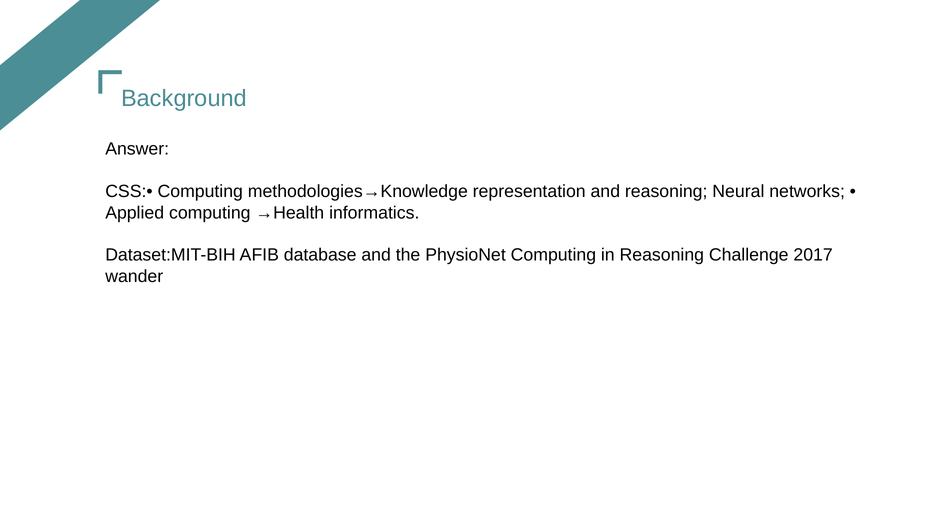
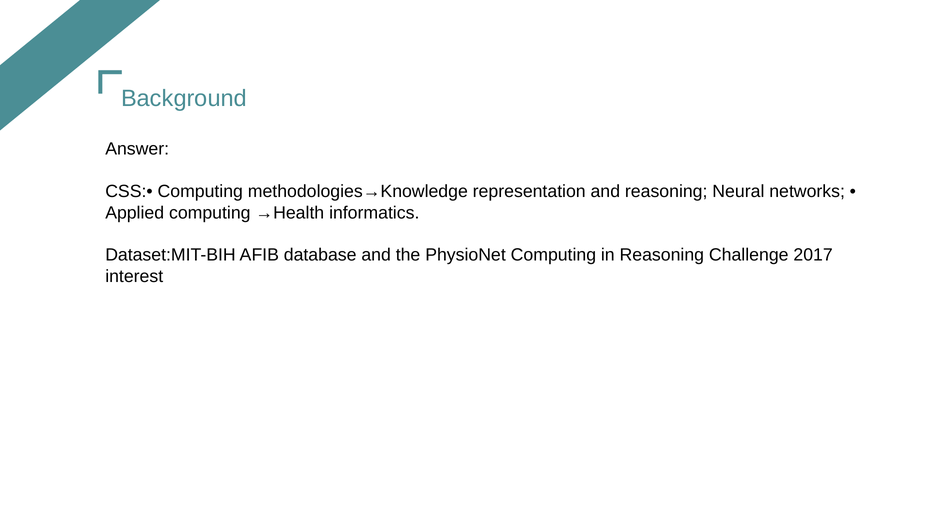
wander: wander -> interest (134, 277)
